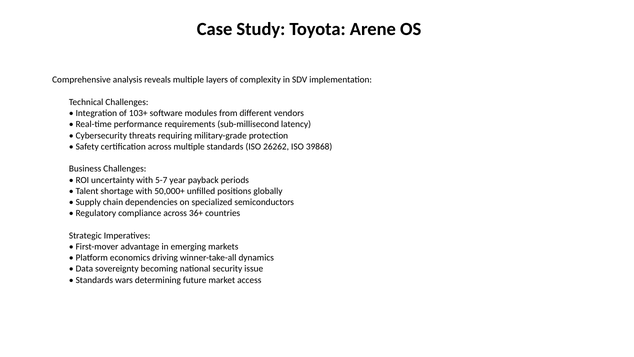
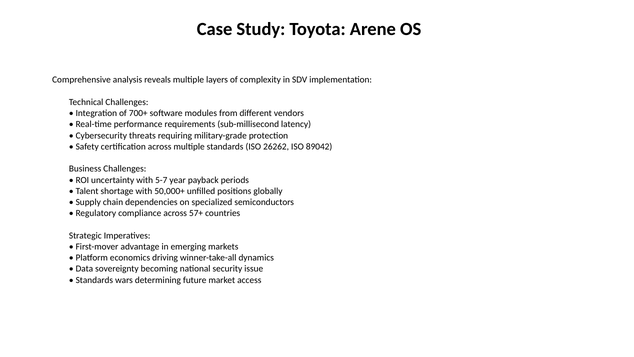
103+: 103+ -> 700+ (138, 113)
39868: 39868 -> 89042 (319, 146)
36+: 36+ -> 57+ (196, 213)
